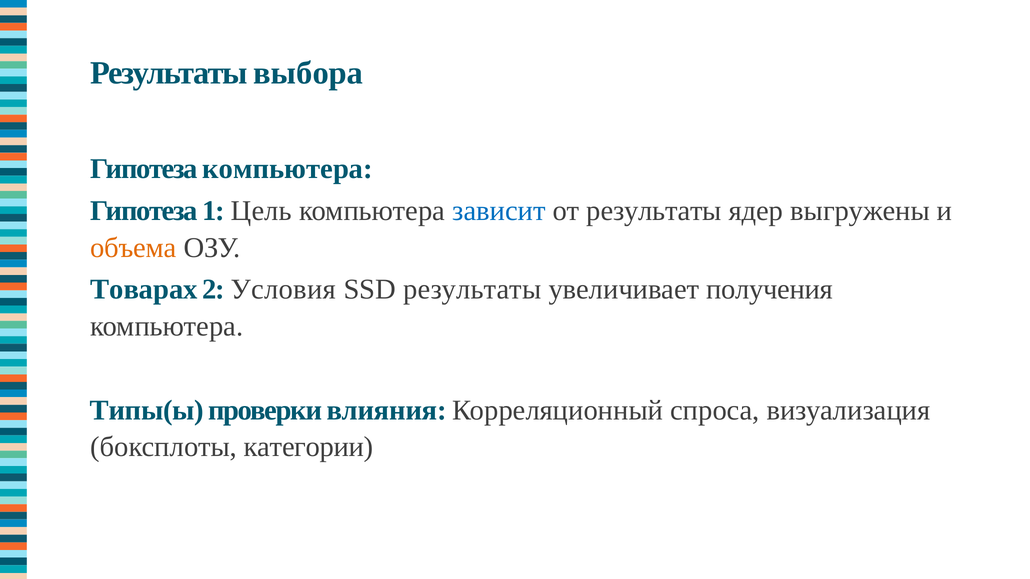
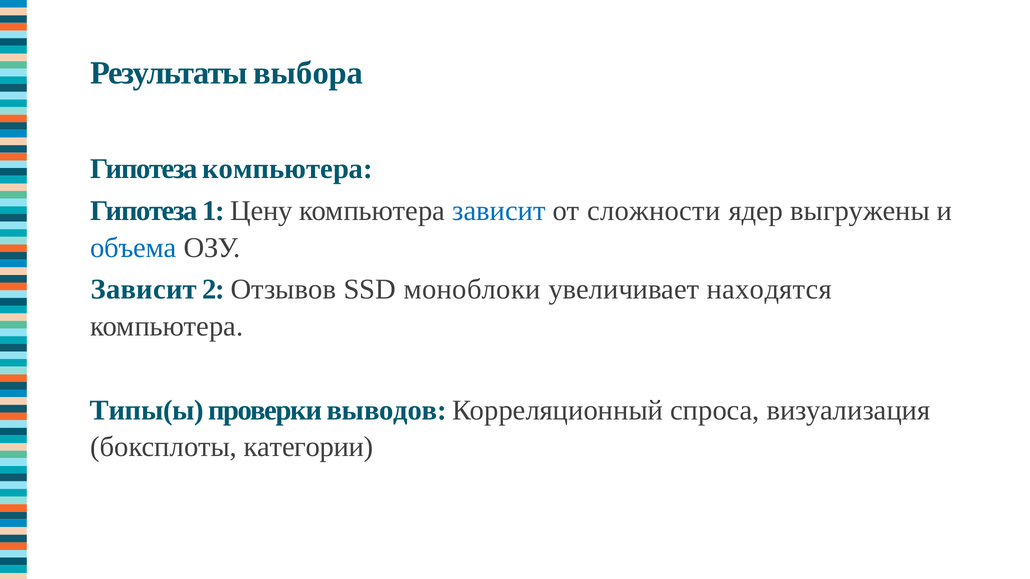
Цель: Цель -> Цену (261, 211)
от результаты: результаты -> сложности (654, 211)
объема colour: orange -> blue (133, 248)
Товарах: Товарах -> Зависит (144, 290)
Условия: Условия -> Отзывов (283, 290)
SSD результаты: результаты -> моноблоки (472, 290)
получения: получения -> находятся (769, 290)
влияния: влияния -> выводов (387, 410)
